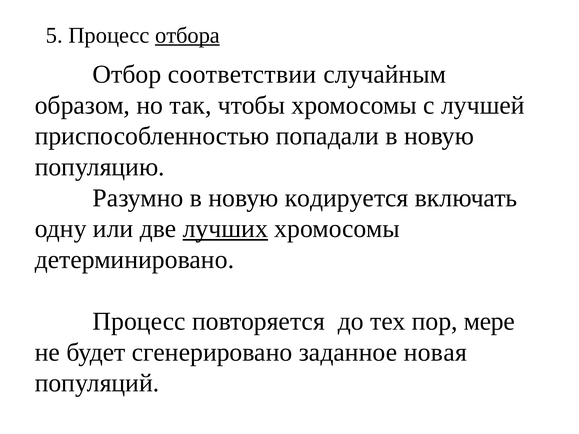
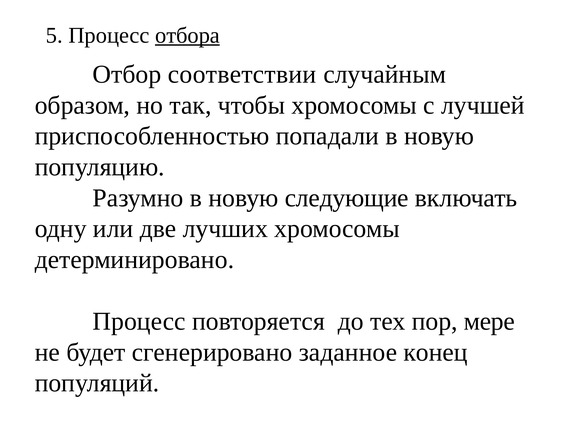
кодируется: кодируется -> следующие (347, 198)
лучших underline: present -> none (225, 229)
новая: новая -> конец (435, 352)
